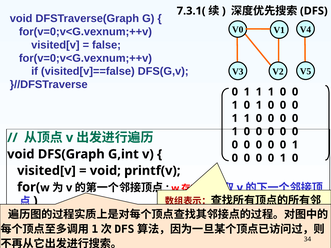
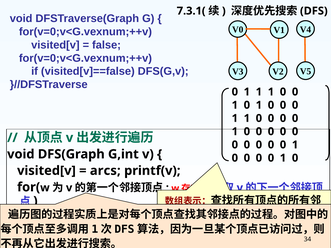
void: void -> arcs (105, 171)
